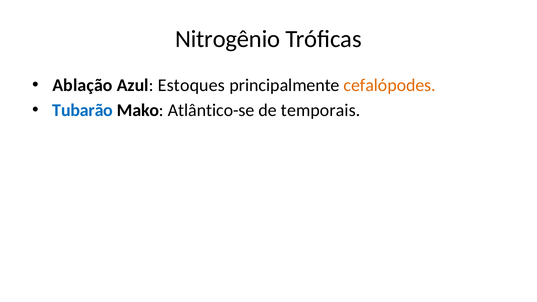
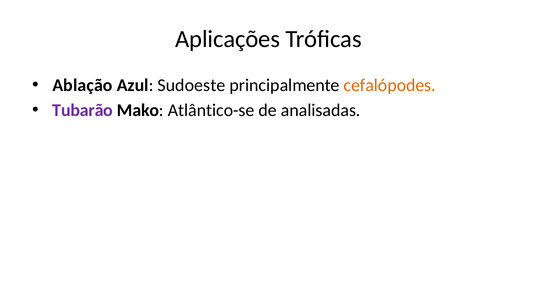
Nitrogênio: Nitrogênio -> Aplicações (228, 39)
Estoques: Estoques -> Sudoeste (191, 85)
Tubarão colour: blue -> purple (83, 110)
temporais: temporais -> analisadas (321, 110)
